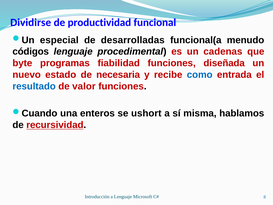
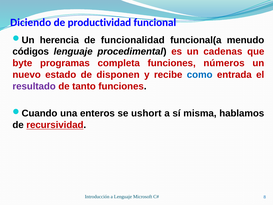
Dividirse: Dividirse -> Diciendo (31, 22)
especial: especial -> herencia (59, 40)
desarrolladas: desarrolladas -> funcionalidad (133, 40)
fiabilidad: fiabilidad -> completa (119, 63)
diseñada: diseñada -> números (224, 63)
necesaria: necesaria -> disponen (118, 75)
resultado colour: blue -> purple (34, 86)
valor: valor -> tanto (84, 86)
